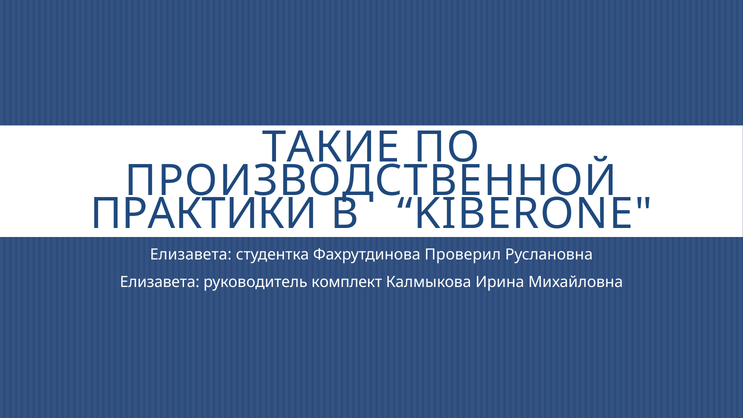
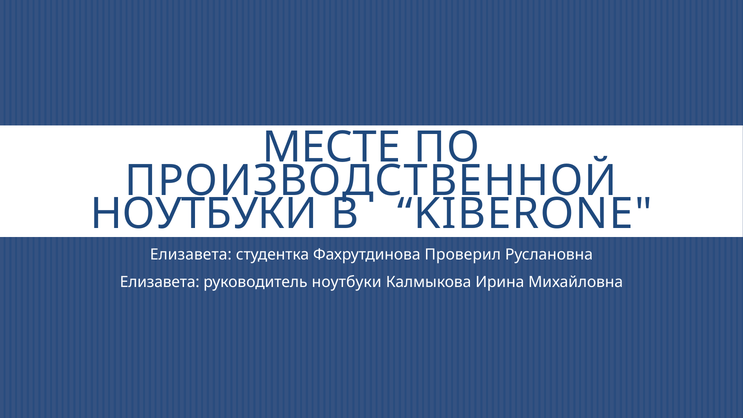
ТАКИЕ: ТАКИЕ -> МЕСТЕ (332, 147)
ПРАКТИКИ: ПРАКТИКИ -> НОУТБУКИ (204, 214)
руководитель комплект: комплект -> ноутбуки (347, 282)
